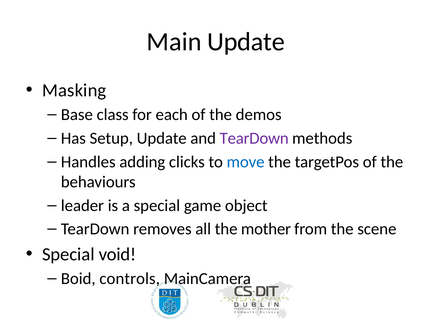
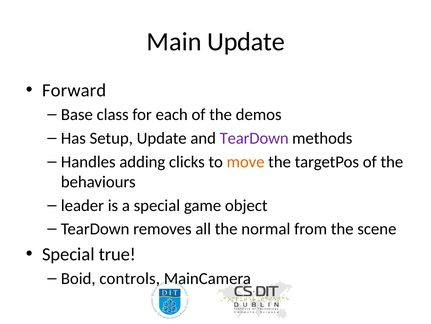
Masking: Masking -> Forward (74, 90)
move colour: blue -> orange (246, 161)
mother: mother -> normal (266, 229)
void: void -> true (117, 254)
